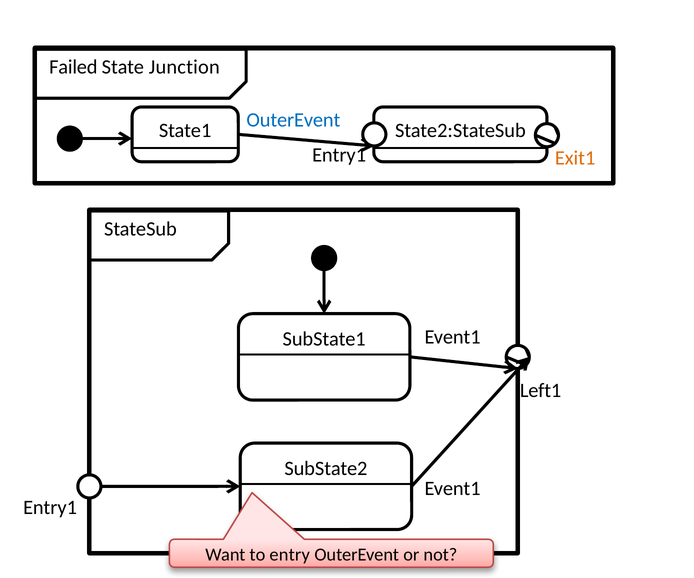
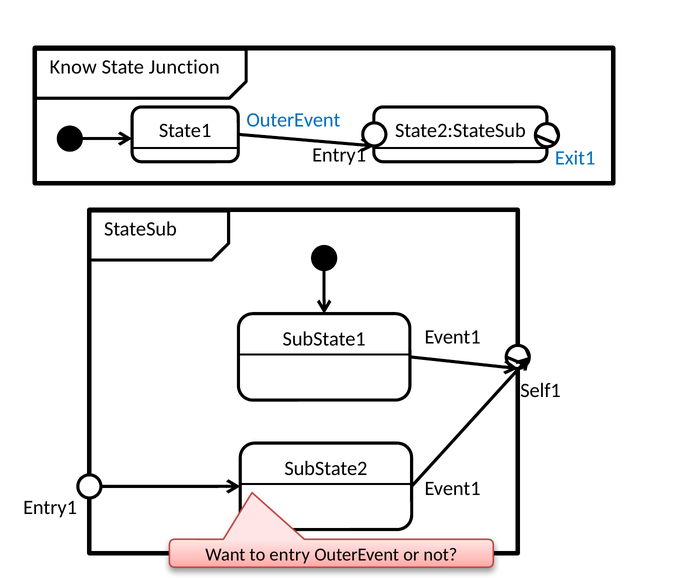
Failed: Failed -> Know (73, 67)
Exit1 colour: orange -> blue (575, 158)
Left1: Left1 -> Self1 (540, 391)
